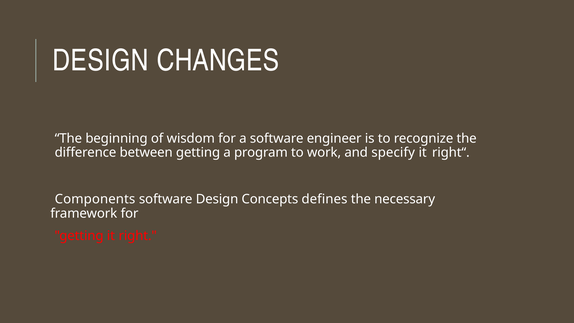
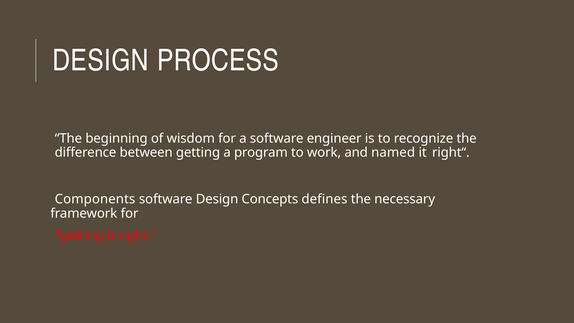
CHANGES: CHANGES -> PROCESS (218, 61)
specify: specify -> named (393, 153)
